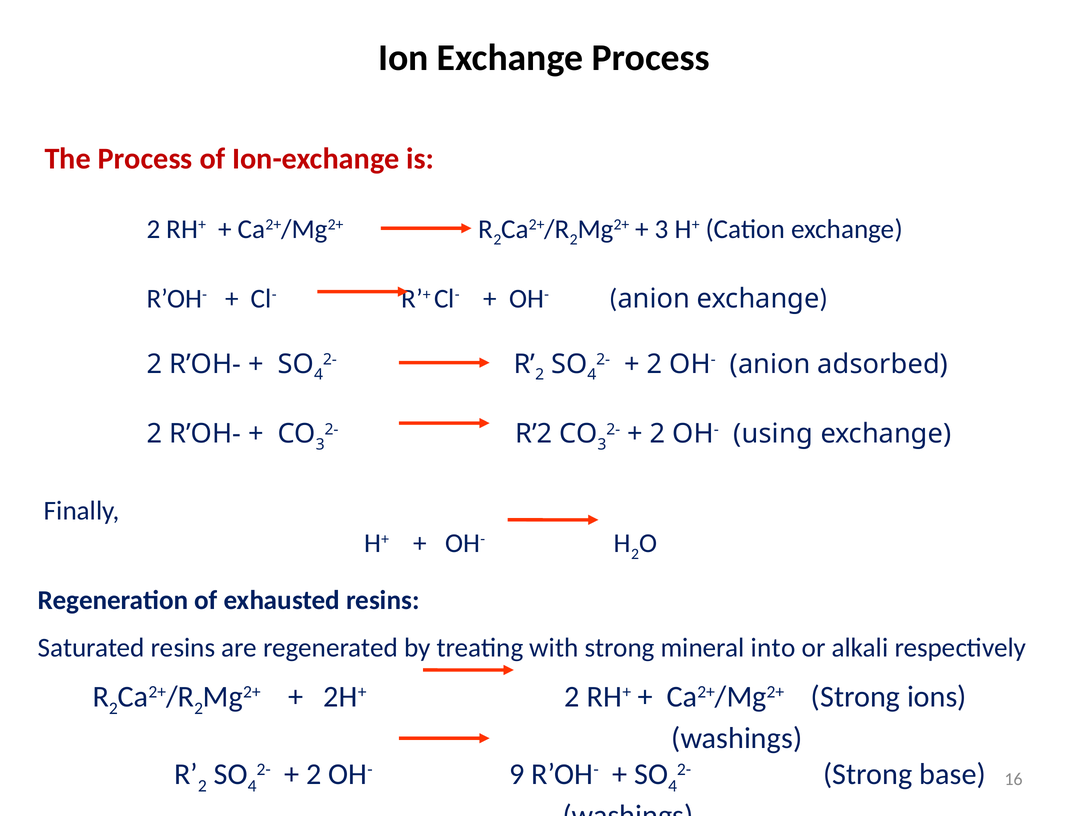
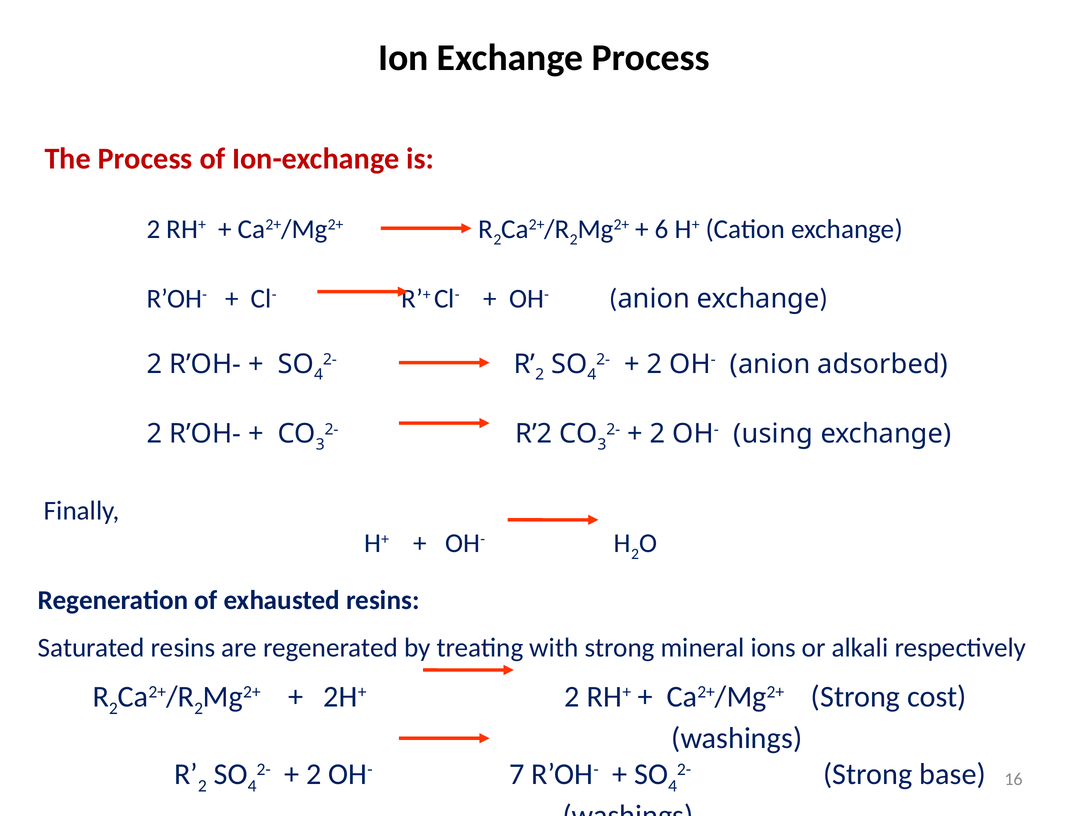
3: 3 -> 6 (662, 229)
into: into -> ions (773, 648)
ions: ions -> cost (937, 697)
9: 9 -> 7 (517, 774)
